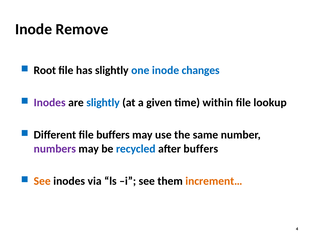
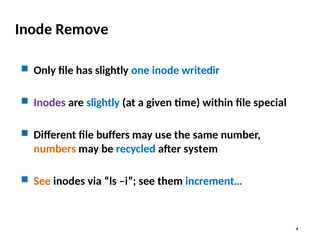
Root: Root -> Only (45, 70)
changes: changes -> writedir (201, 70)
lookup: lookup -> special (270, 102)
numbers colour: purple -> orange (55, 148)
after buffers: buffers -> system (201, 148)
increment… colour: orange -> blue (214, 181)
